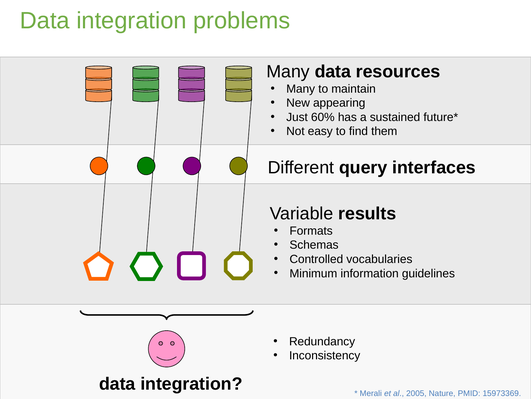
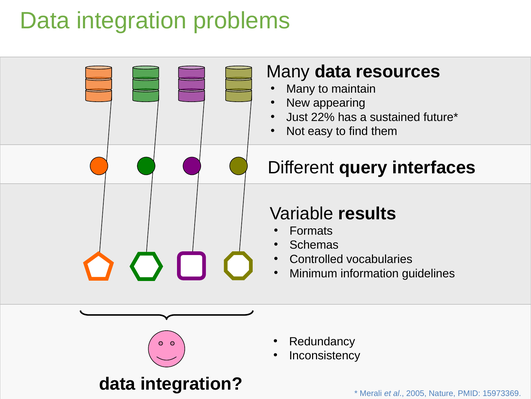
60%: 60% -> 22% (323, 117)
